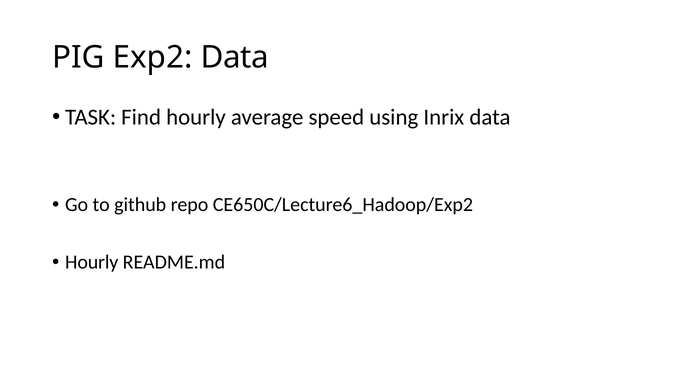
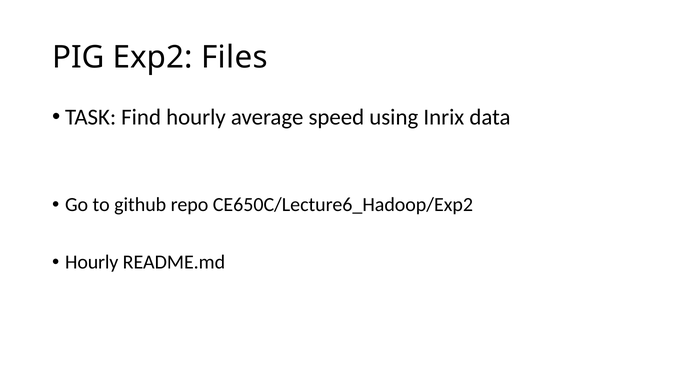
Exp2 Data: Data -> Files (234, 58)
